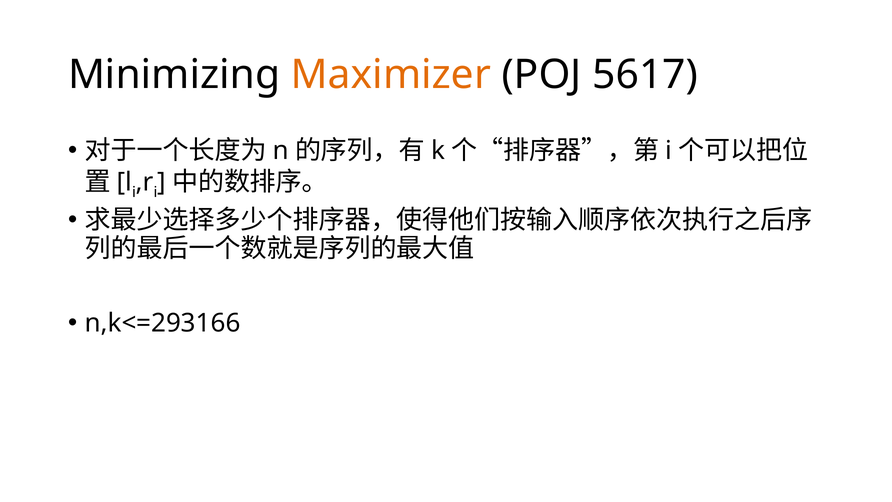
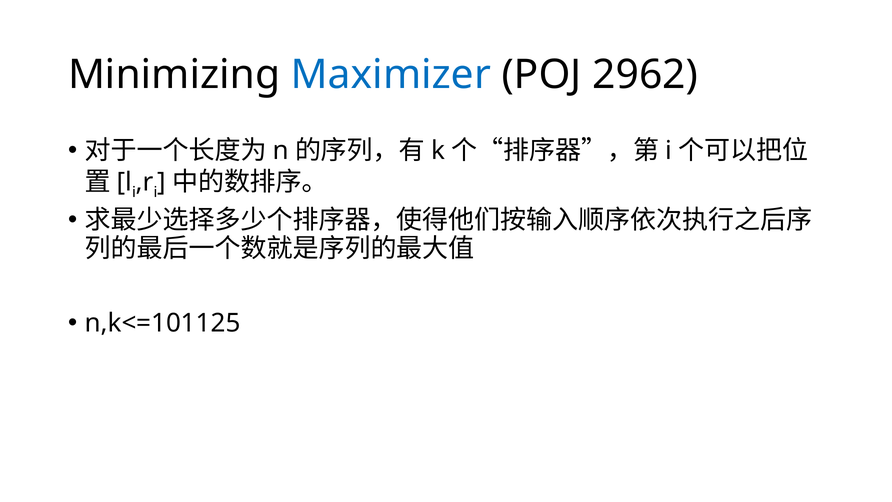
Maximizer colour: orange -> blue (391, 75)
5617: 5617 -> 2962 (645, 75)
n,k<=293166: n,k<=293166 -> n,k<=101125 (163, 323)
